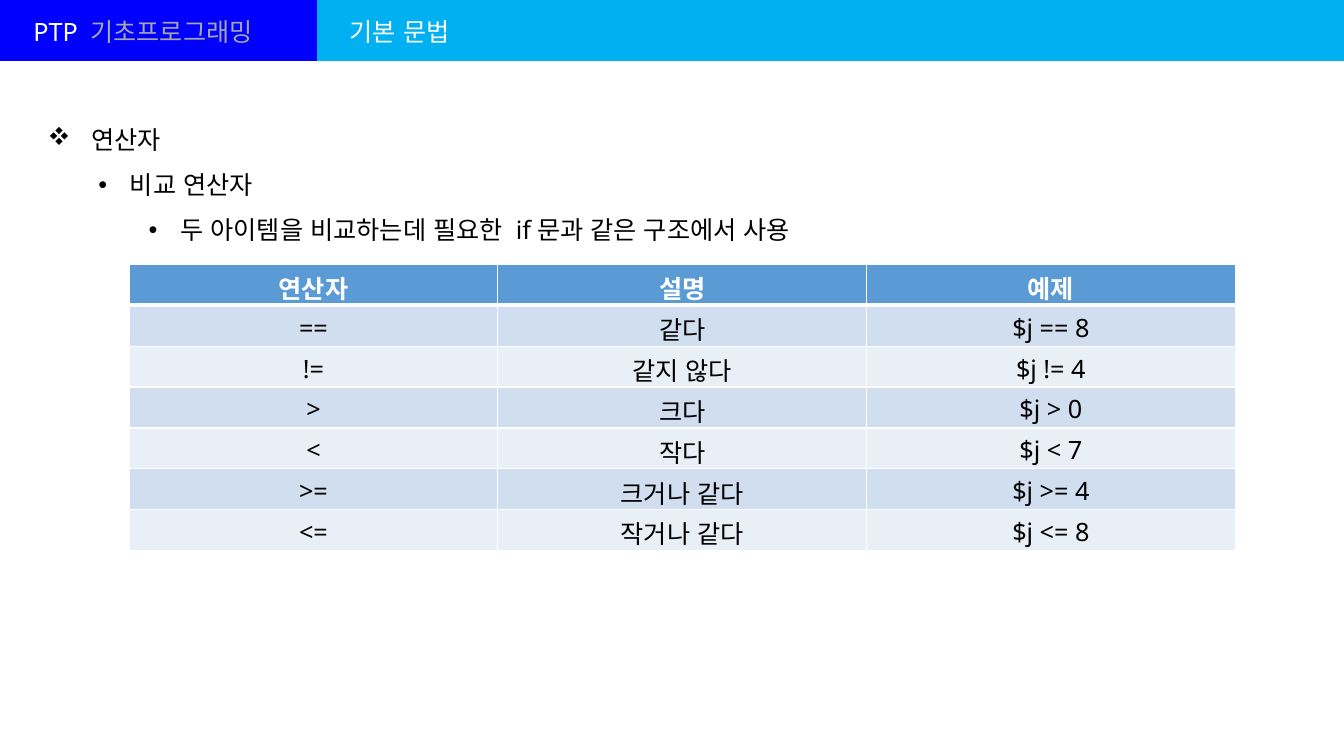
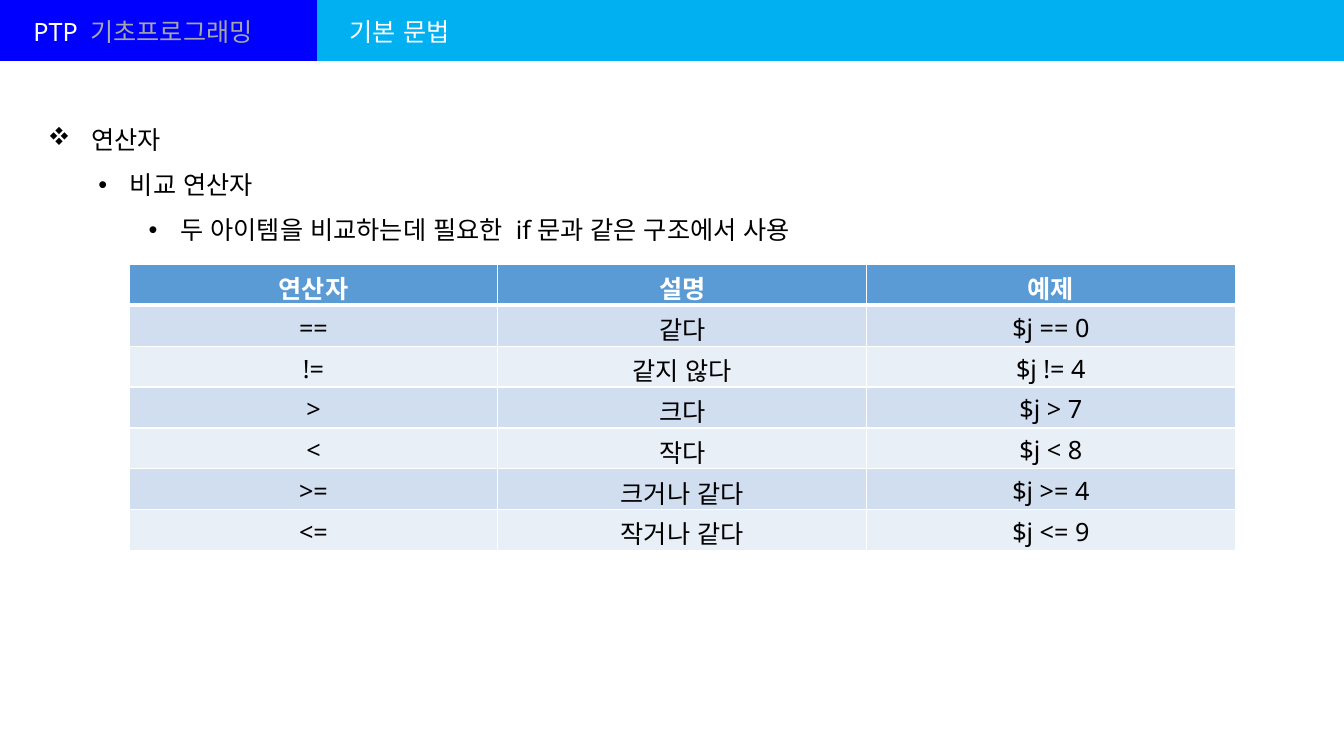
8: 8 -> 0 (1082, 329)
0: 0 -> 7 (1075, 411)
7: 7 -> 8 (1075, 452)
8: 8 -> 9 (1082, 533)
